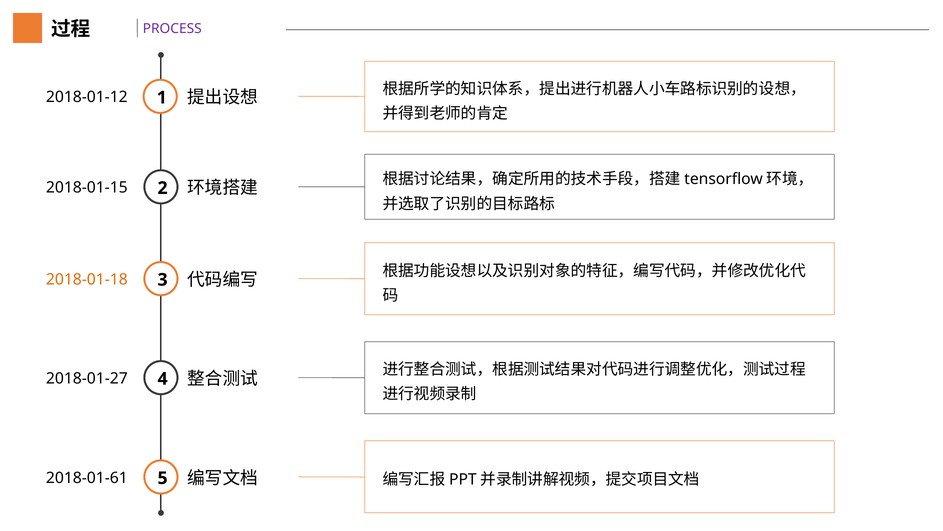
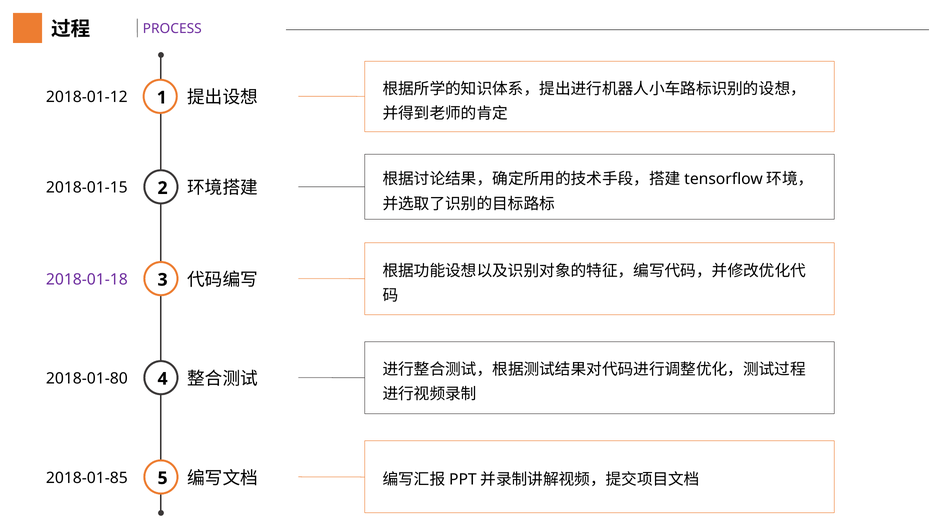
2018-01-18 colour: orange -> purple (87, 279)
2018-01-27: 2018-01-27 -> 2018-01-80 (87, 378)
2018-01-61: 2018-01-61 -> 2018-01-85 (87, 477)
